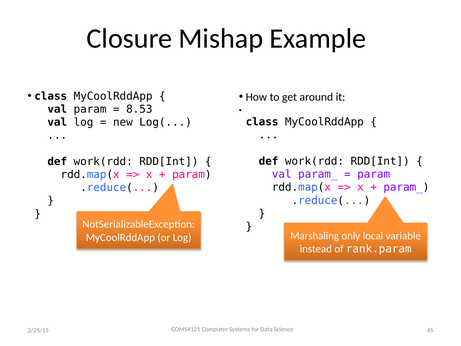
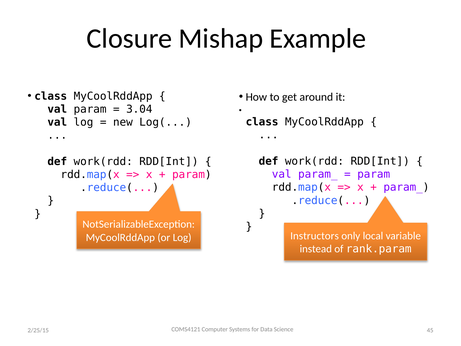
8.53: 8.53 -> 3.04 (139, 109)
Marshaling: Marshaling -> Instructors (315, 236)
